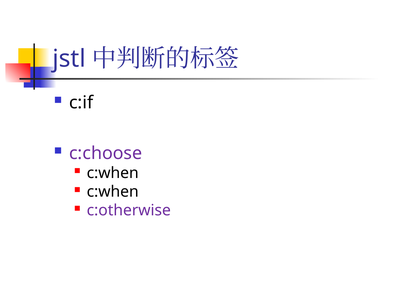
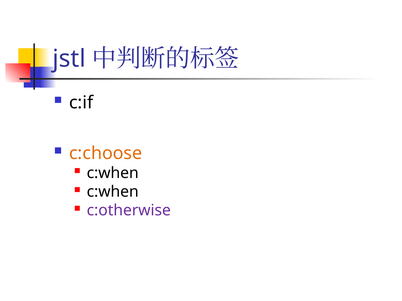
c:choose colour: purple -> orange (106, 153)
